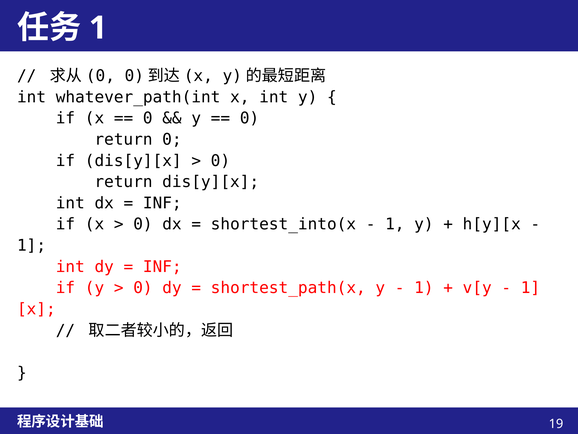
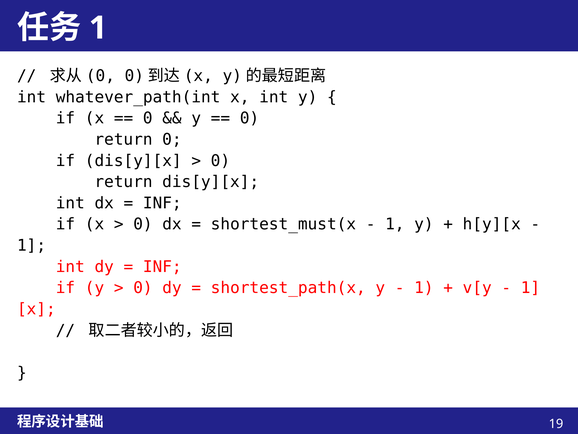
shortest_into(x: shortest_into(x -> shortest_must(x (283, 224)
